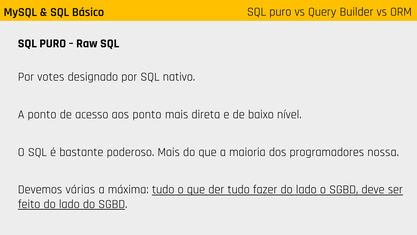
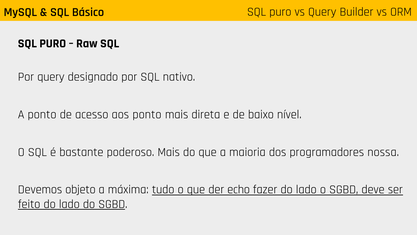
Por votes: votes -> query (51, 77)
várias: várias -> objeto (80, 189)
der tudo: tudo -> echo (239, 189)
